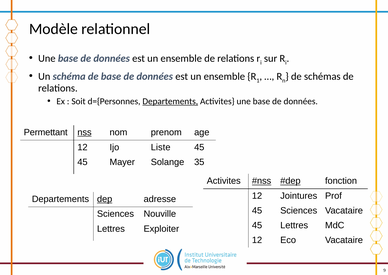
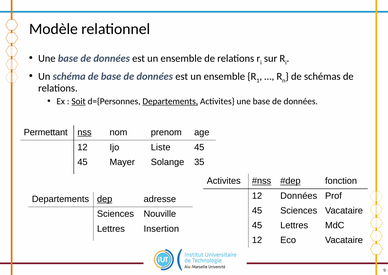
Soit underline: none -> present (79, 101)
12 Jointures: Jointures -> Données (299, 195)
Exploiter: Exploiter -> Insertion (161, 228)
